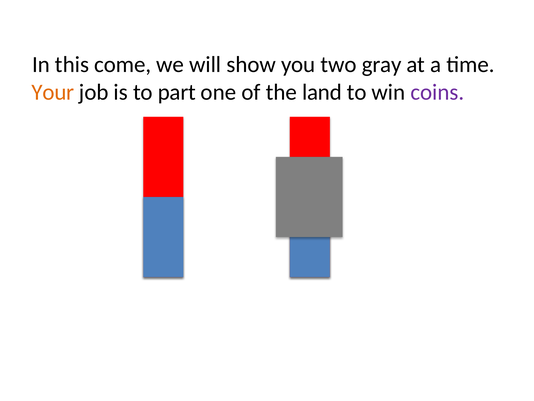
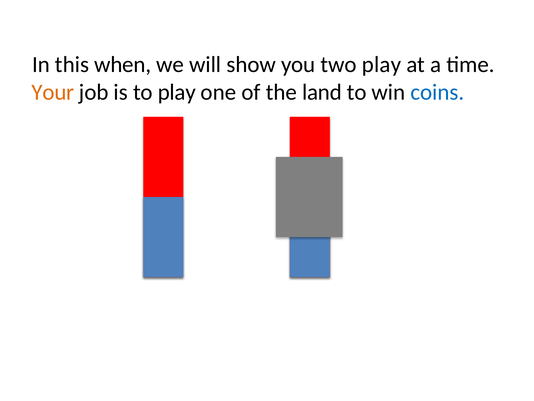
come: come -> when (123, 64)
two gray: gray -> play (381, 64)
to part: part -> play (177, 92)
coins colour: purple -> blue (437, 92)
